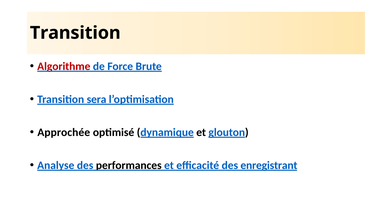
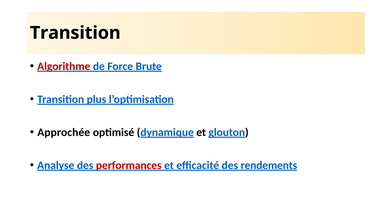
sera: sera -> plus (96, 100)
performances colour: black -> red (129, 166)
enregistrant: enregistrant -> rendements (269, 166)
